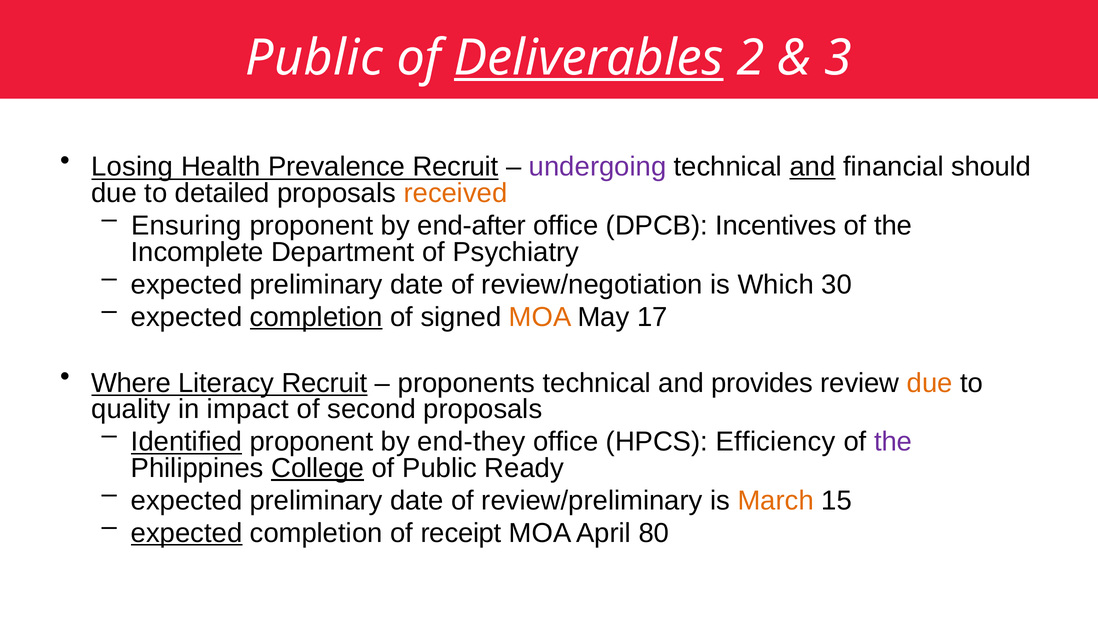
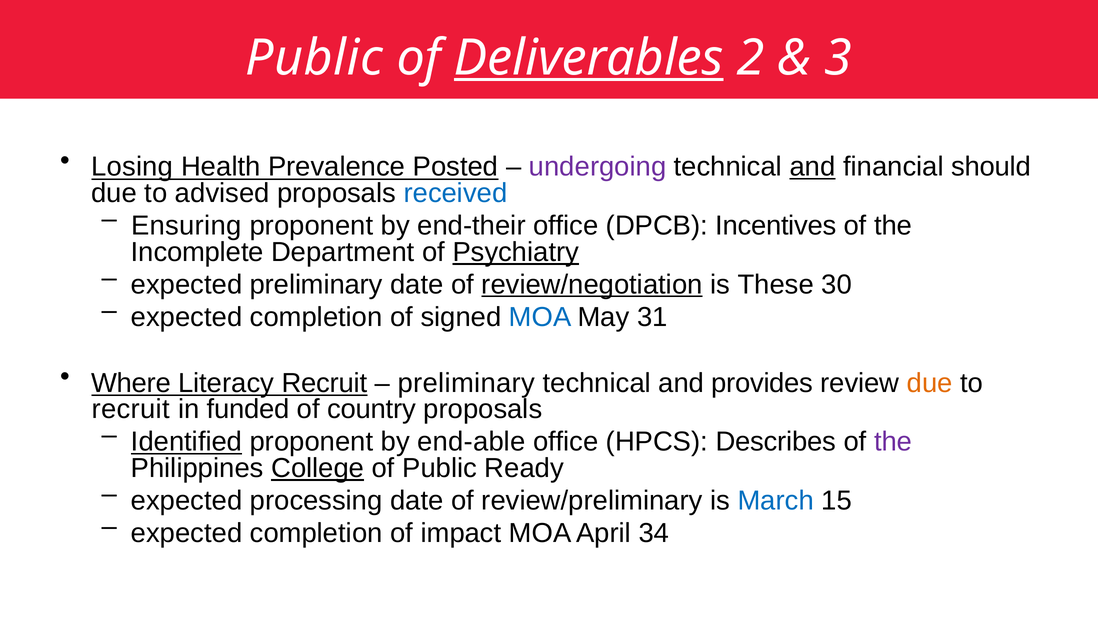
Prevalence Recruit: Recruit -> Posted (456, 167)
detailed: detailed -> advised (222, 193)
received colour: orange -> blue (455, 193)
end-after: end-after -> end-their (472, 226)
Psychiatry underline: none -> present (516, 252)
review/negotiation underline: none -> present (592, 284)
Which: Which -> These (776, 284)
completion underline: present -> none (316, 317)
MOA colour: orange -> blue (540, 317)
17: 17 -> 31 (652, 317)
proponents: proponents -> preliminary (466, 383)
quality: quality -> recruit (131, 409)
impact: impact -> funded (248, 409)
second: second -> country (372, 409)
end-they: end-they -> end-able (471, 442)
Efficiency: Efficiency -> Describes (776, 442)
preliminary: preliminary -> processing (316, 500)
March colour: orange -> blue (776, 500)
expected underline: present -> none (187, 533)
receipt: receipt -> impact (461, 533)
80: 80 -> 34 (654, 533)
